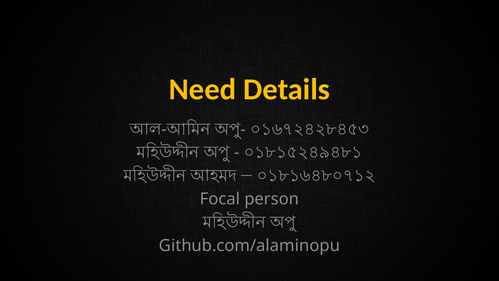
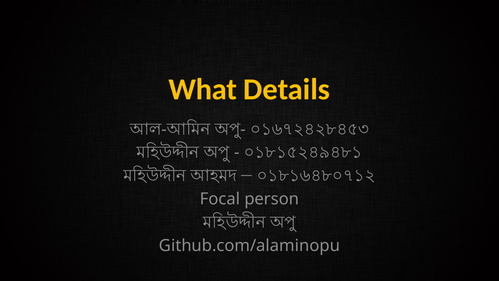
Need: Need -> What (203, 89)
